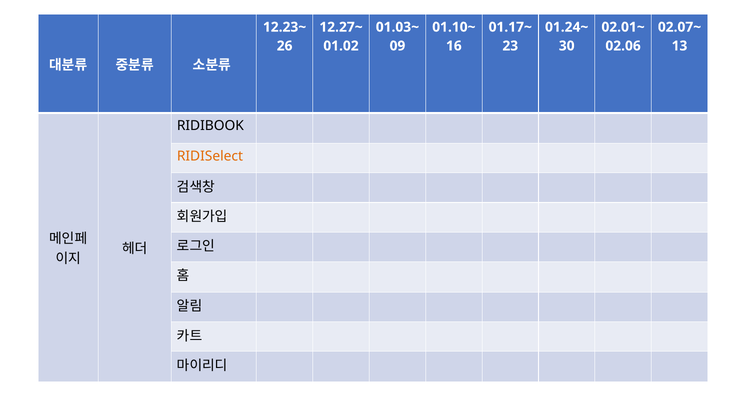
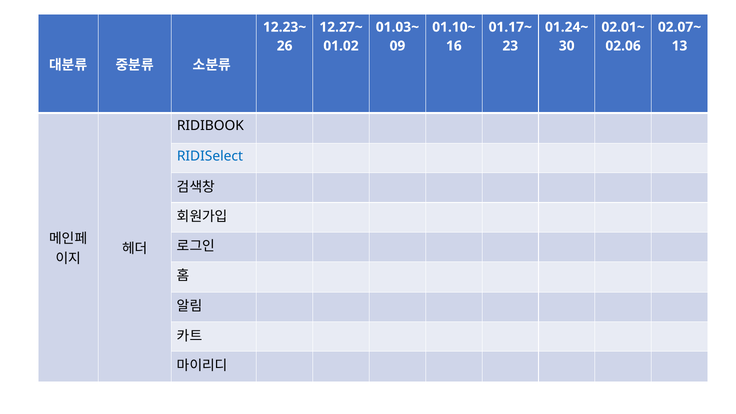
RIDISelect colour: orange -> blue (210, 156)
